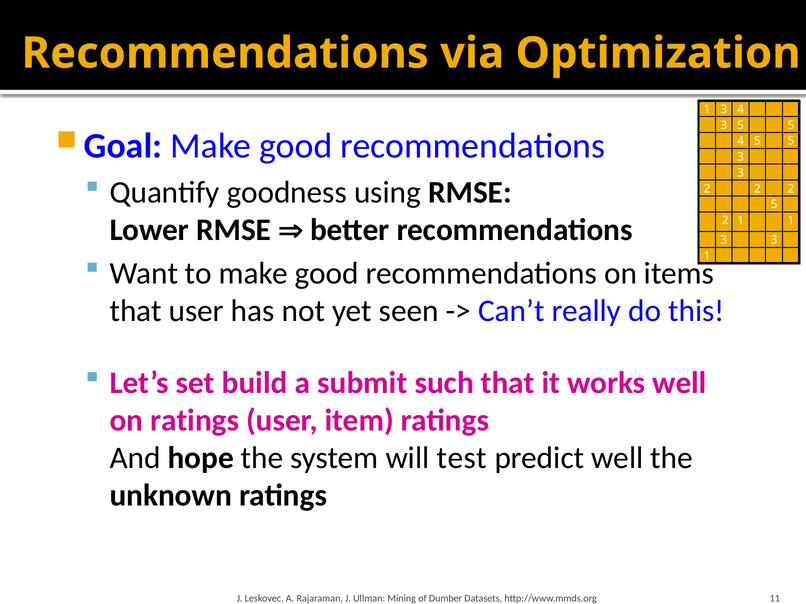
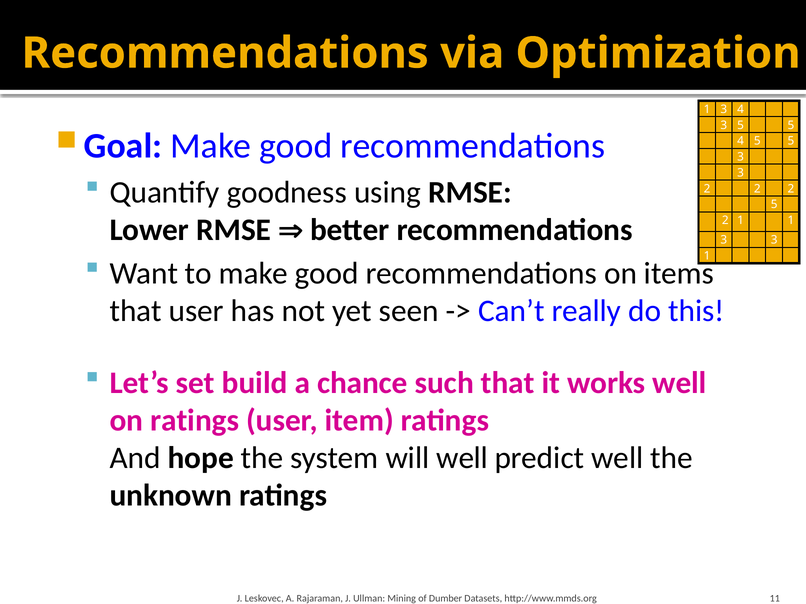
submit: submit -> chance (362, 383)
will test: test -> well (462, 458)
